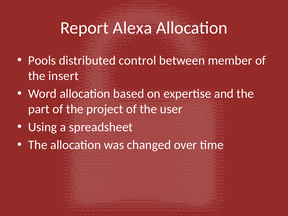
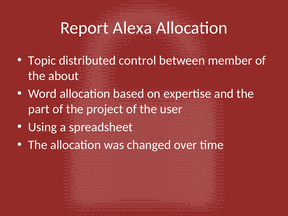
Pools: Pools -> Topic (42, 60)
insert: insert -> about (64, 76)
